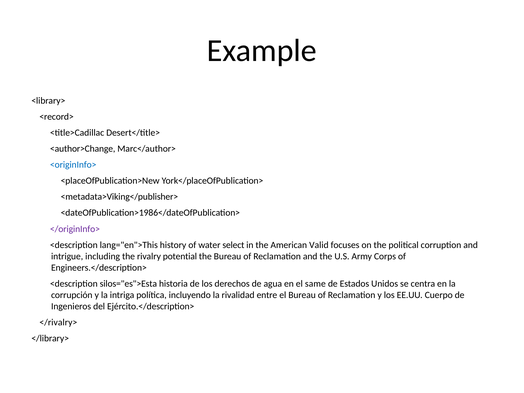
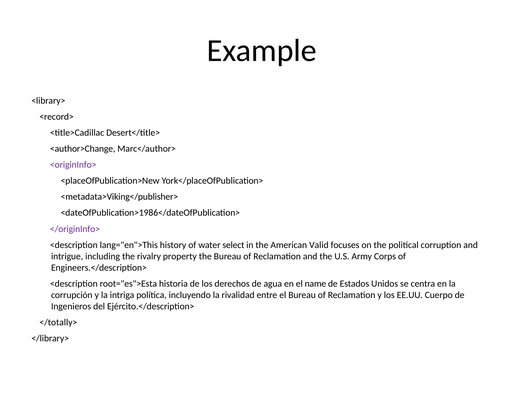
<originInfo> colour: blue -> purple (73, 165)
potential: potential -> property (180, 256)
silos="es">Esta: silos="es">Esta -> root="es">Esta (128, 284)
same: same -> name (315, 284)
</rivalry>: </rivalry> -> </totally> (58, 322)
